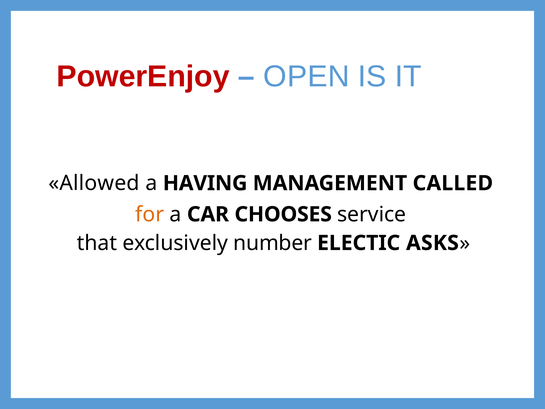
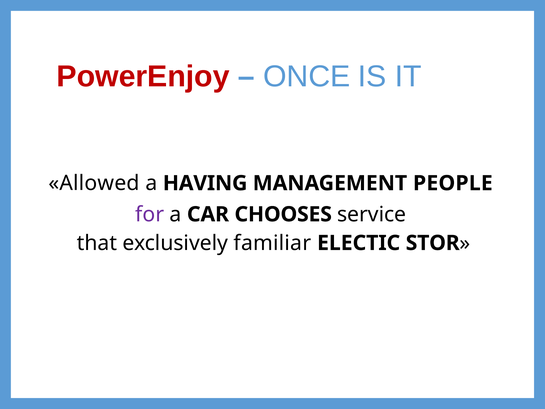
OPEN: OPEN -> ONCE (307, 77)
CALLED: CALLED -> PEOPLE (453, 183)
for colour: orange -> purple (150, 214)
number: number -> familiar (272, 243)
ASKS: ASKS -> STOR (433, 243)
